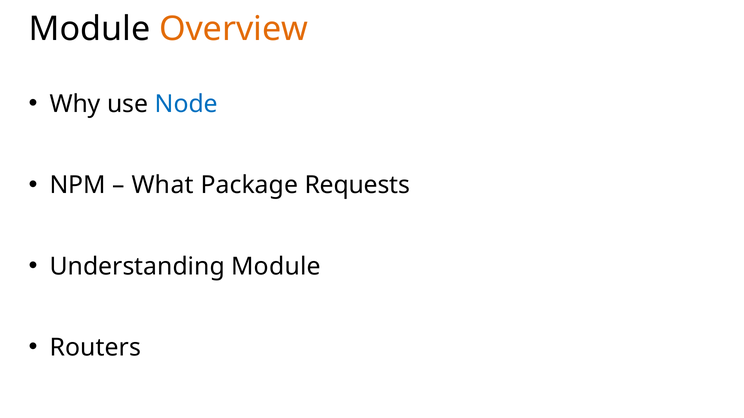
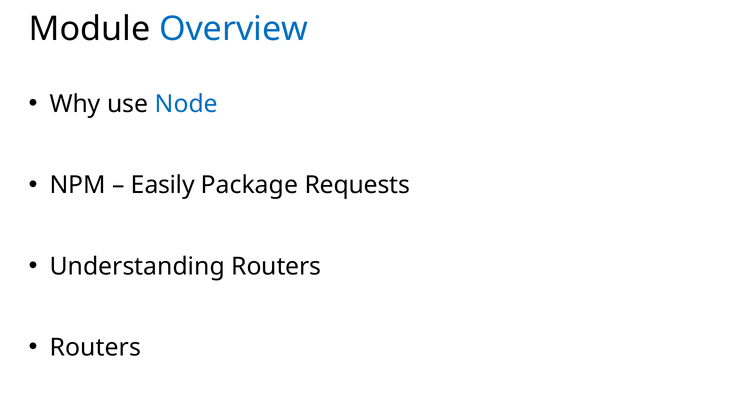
Overview colour: orange -> blue (234, 29)
What: What -> Easily (163, 185)
Understanding Module: Module -> Routers (276, 267)
